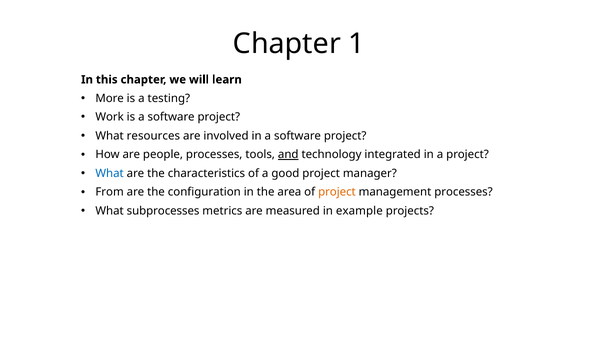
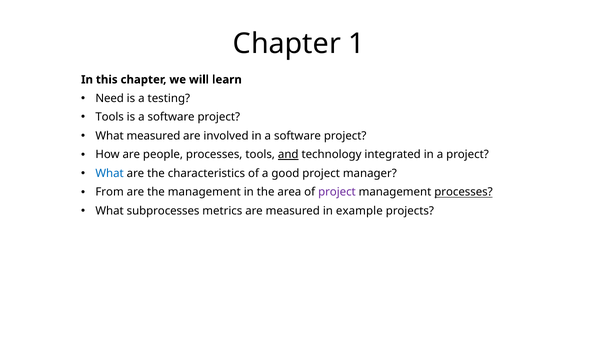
More: More -> Need (110, 98)
Work: Work -> Tools (110, 117)
What resources: resources -> measured (153, 136)
the configuration: configuration -> management (204, 192)
project colour: orange -> purple (337, 192)
processes underline: none -> present (463, 192)
